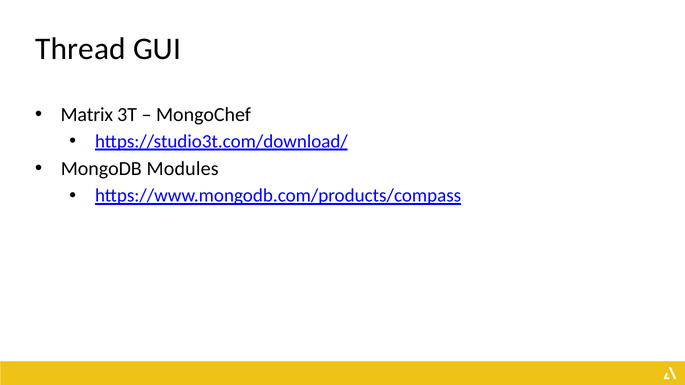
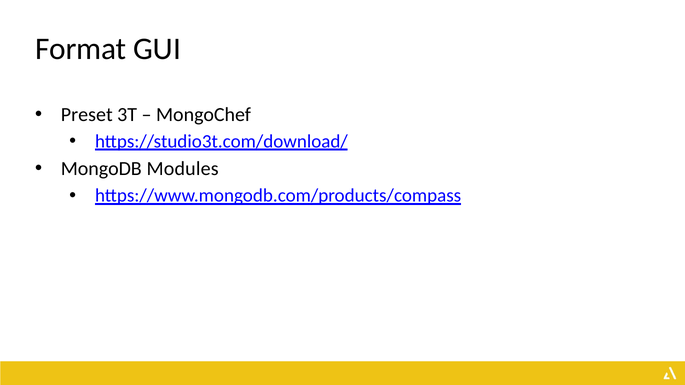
Thread: Thread -> Format (81, 49)
Matrix: Matrix -> Preset (87, 115)
